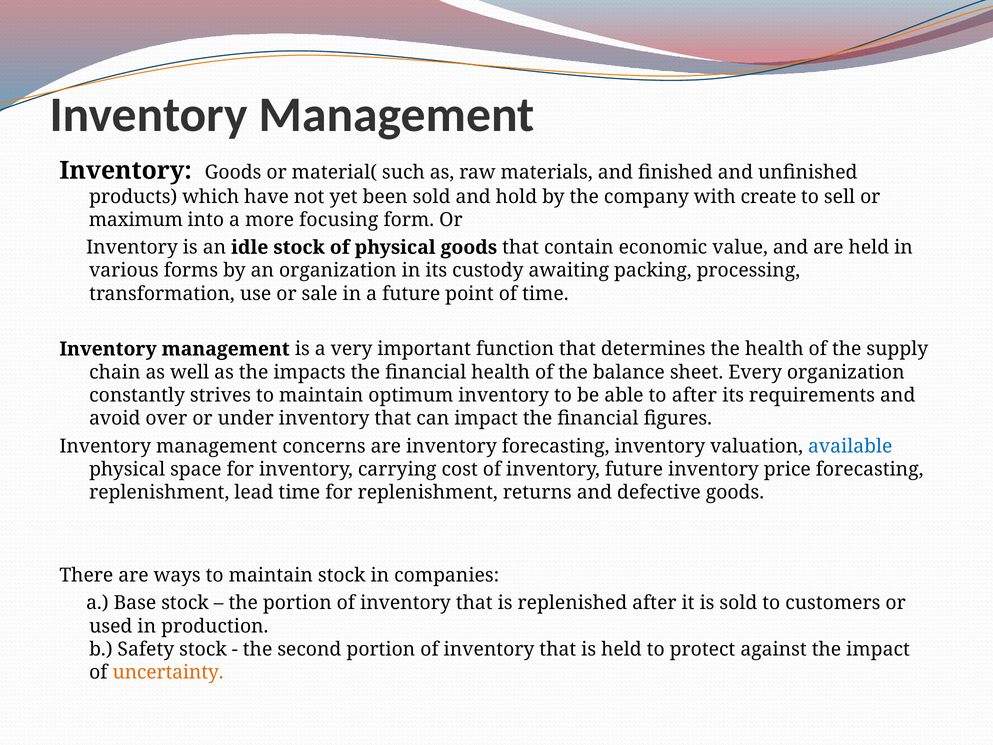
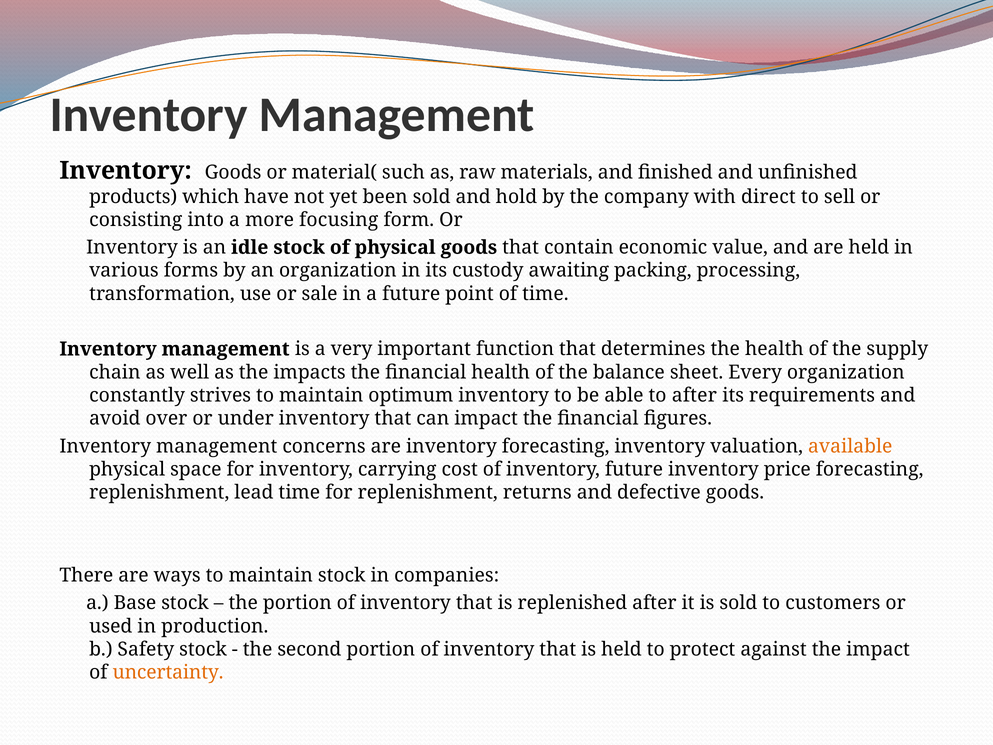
create: create -> direct (768, 197)
maximum: maximum -> consisting (136, 220)
available colour: blue -> orange (850, 446)
